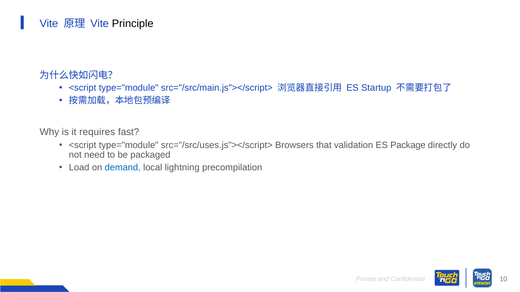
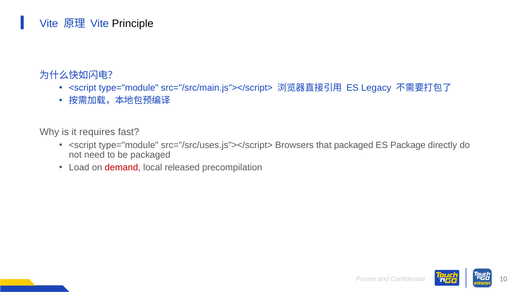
Startup: Startup -> Legacy (376, 88)
that validation: validation -> packaged (354, 145)
demand colour: blue -> red (123, 168)
lightning: lightning -> released (182, 168)
